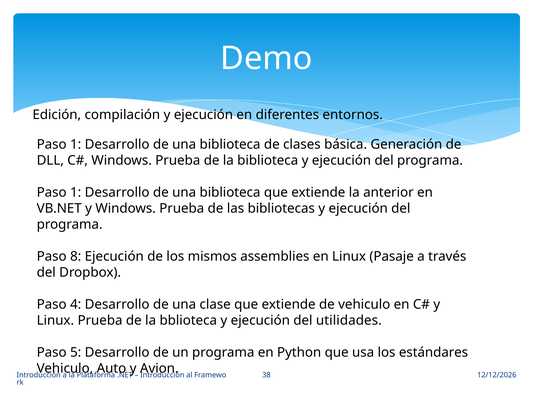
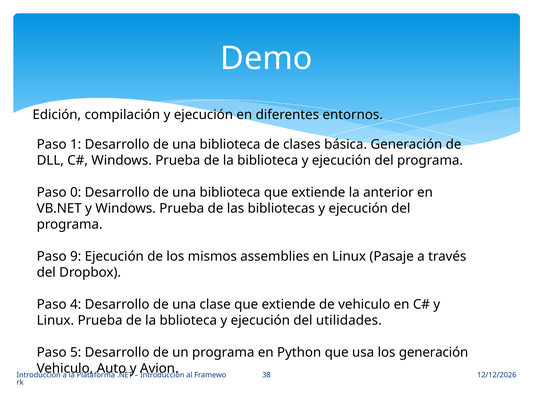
1: 1 -> 0 (76, 192)
8: 8 -> 9 (76, 256)
los estándares: estándares -> generación (434, 352)
